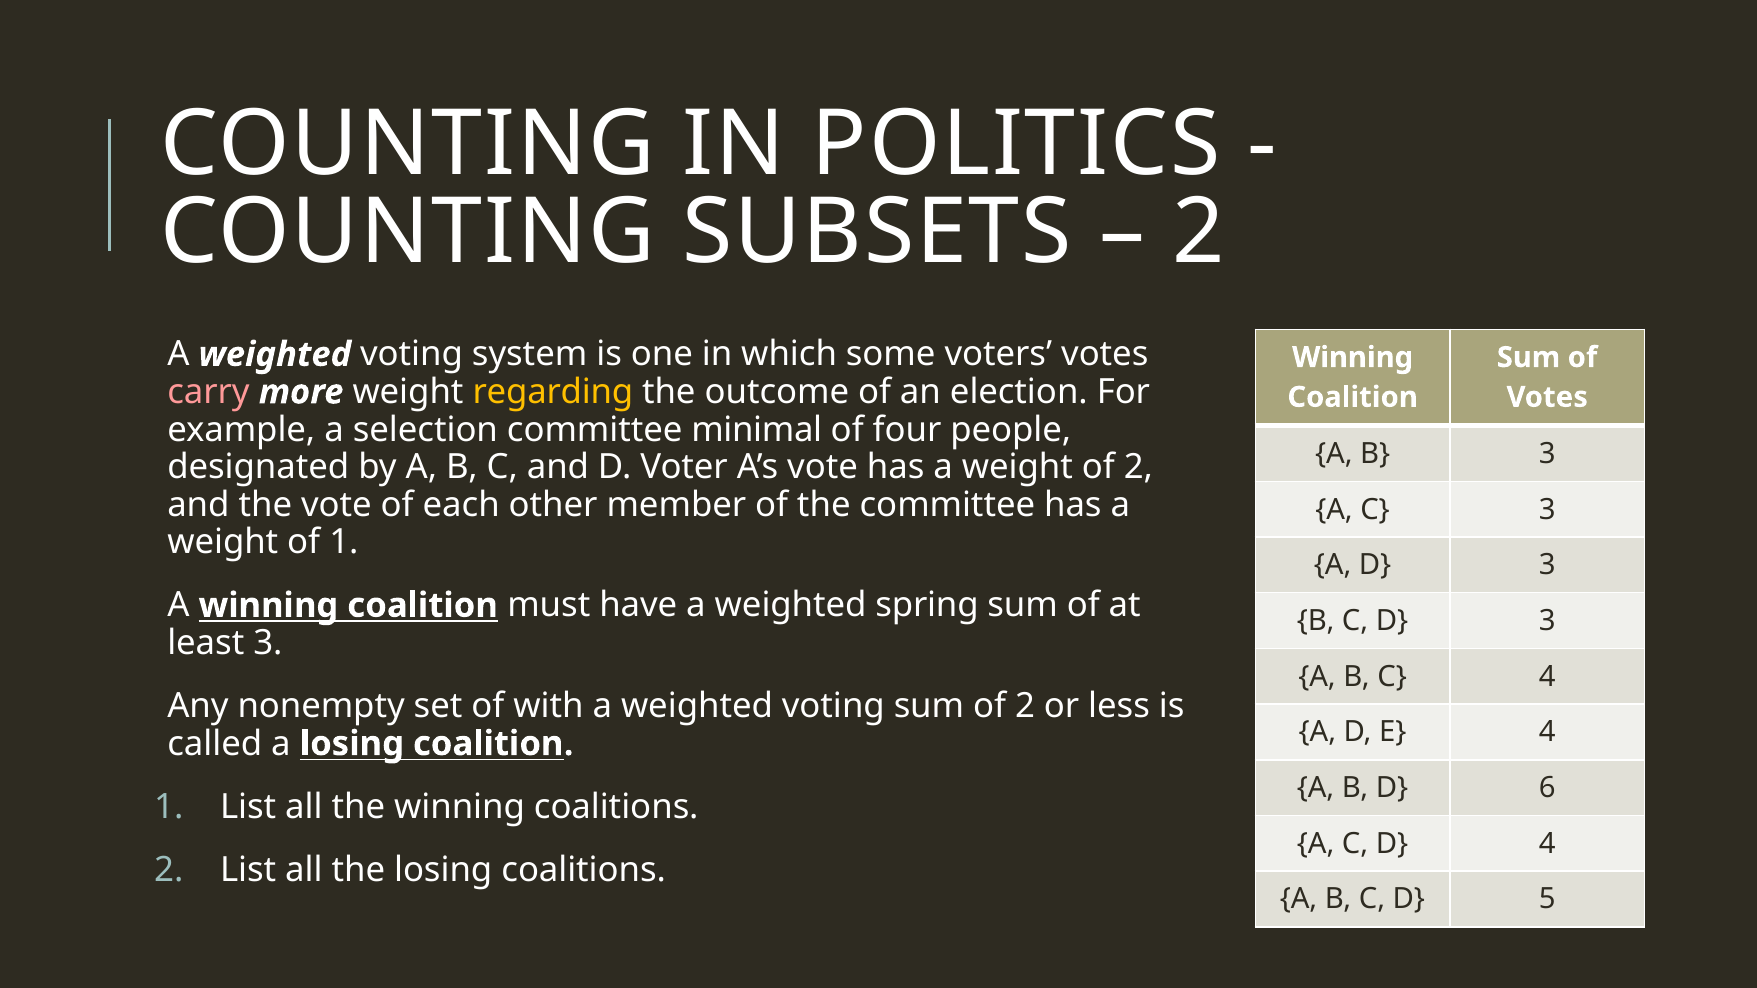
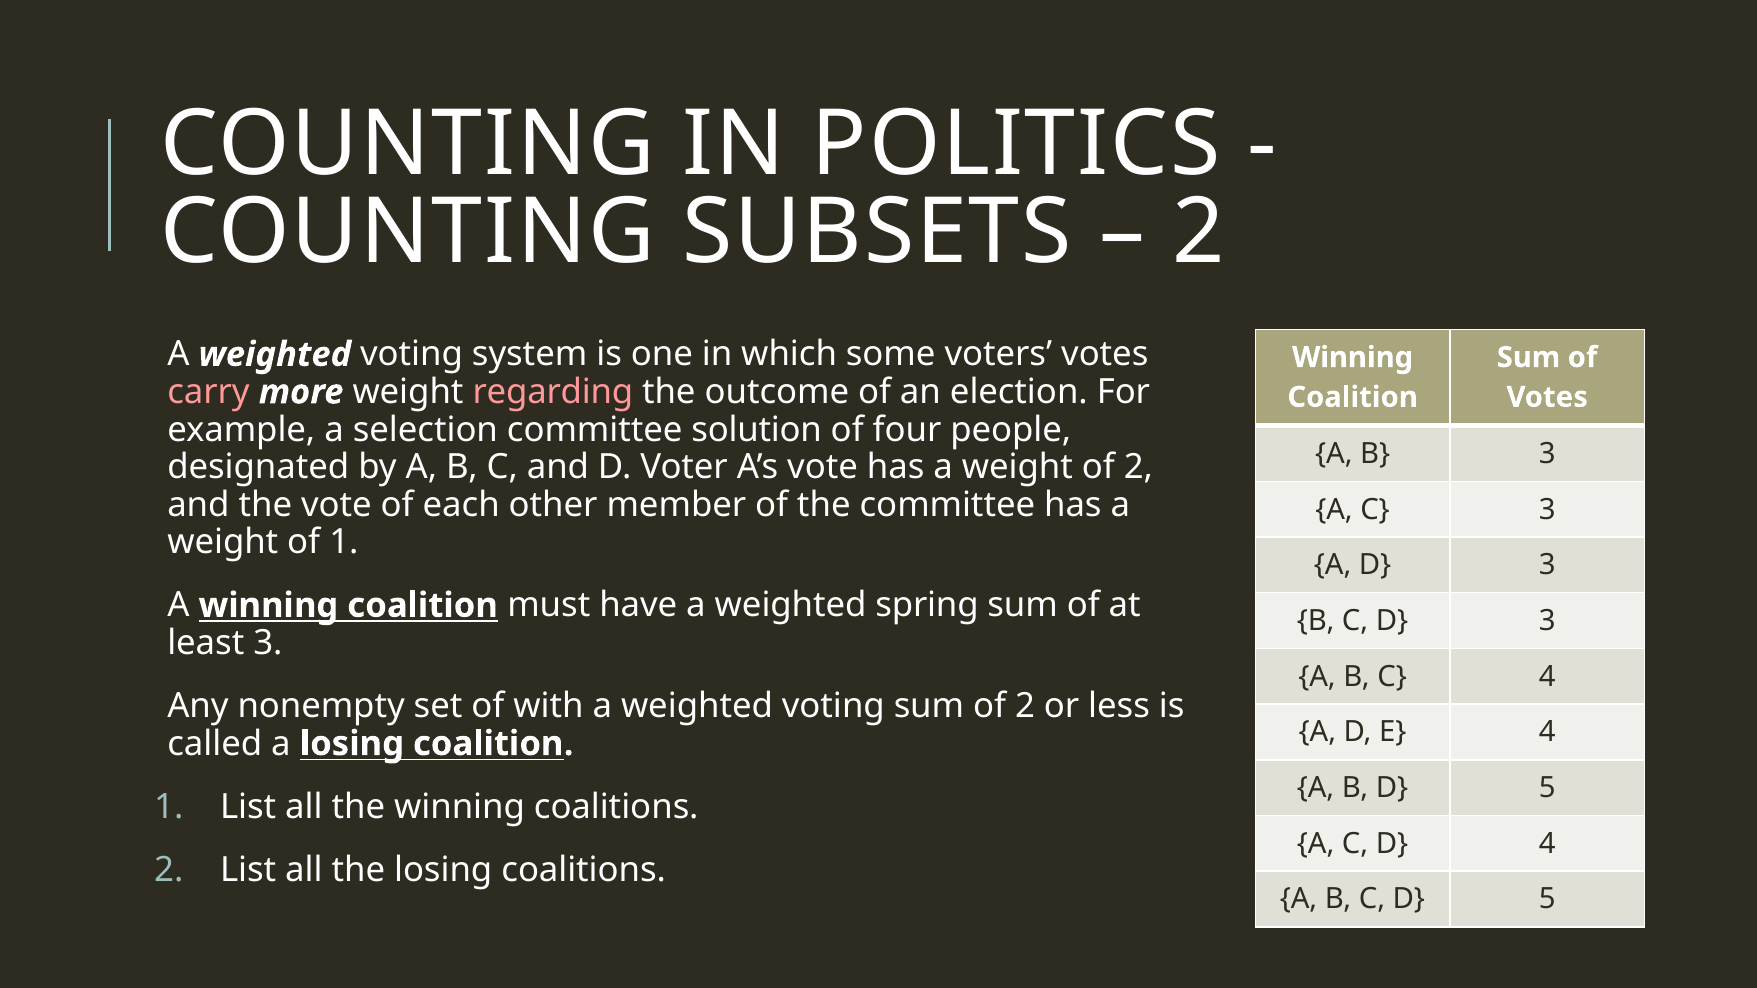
regarding colour: yellow -> pink (553, 392)
minimal: minimal -> solution (757, 430)
B D 6: 6 -> 5 (1547, 788)
